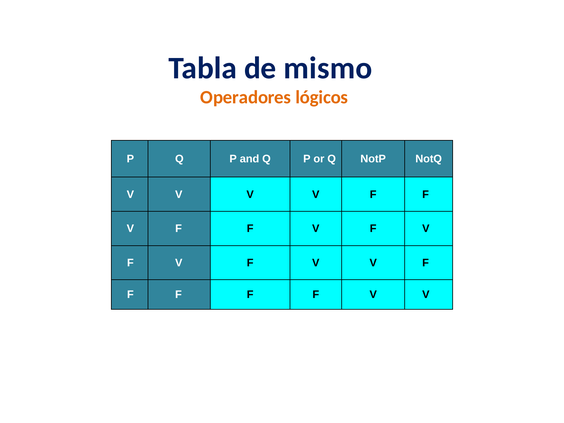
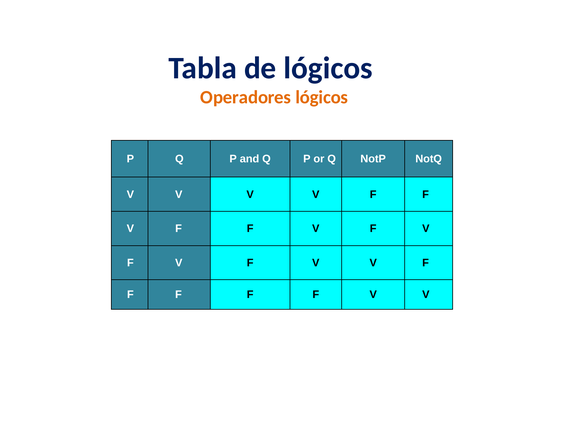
de mismo: mismo -> lógicos (328, 68)
